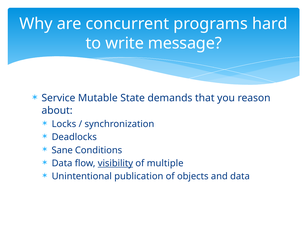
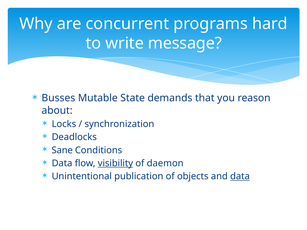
Service: Service -> Busses (58, 98)
multiple: multiple -> daemon (165, 163)
data underline: none -> present (240, 177)
